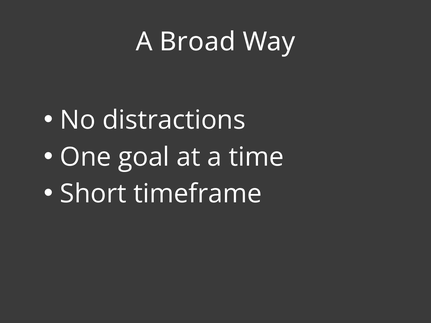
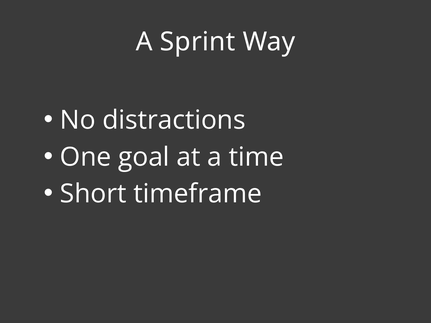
Broad: Broad -> Sprint (198, 42)
